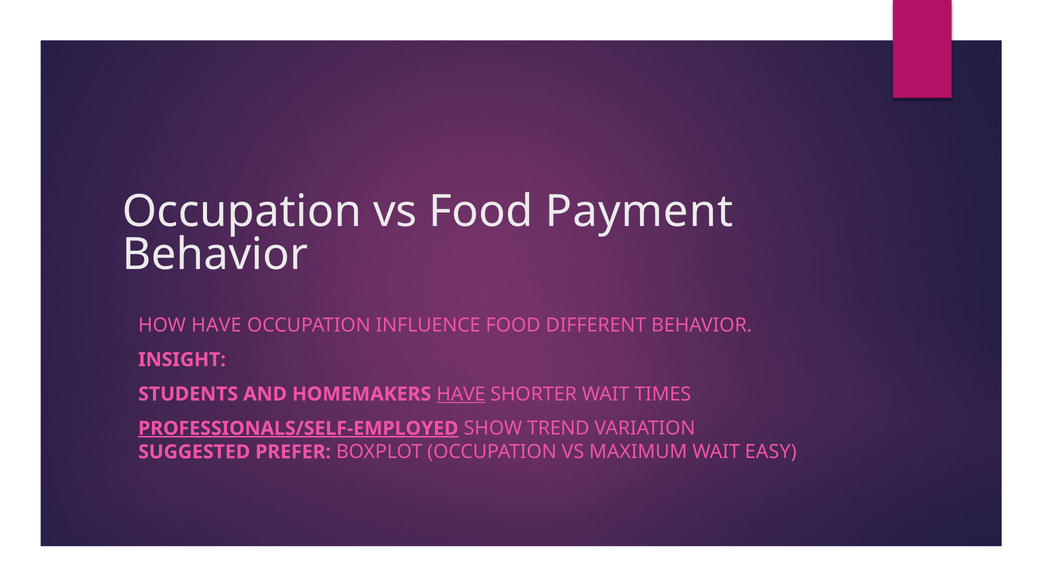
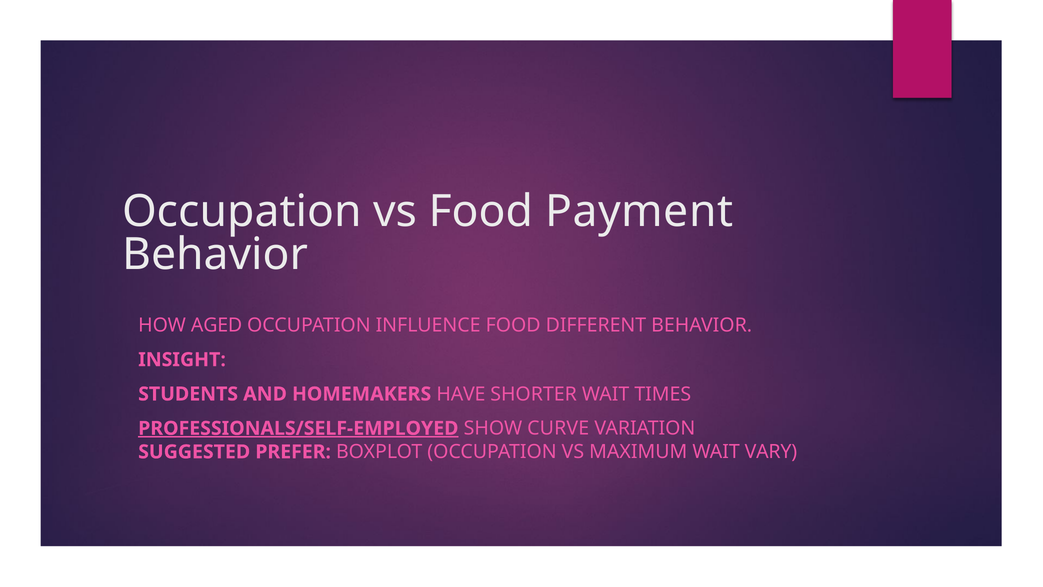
HOW HAVE: HAVE -> AGED (217, 325)
HAVE underline: present -> none (461, 394)
TREND: TREND -> CURVE (558, 428)
EASY: EASY -> VARY (771, 452)
